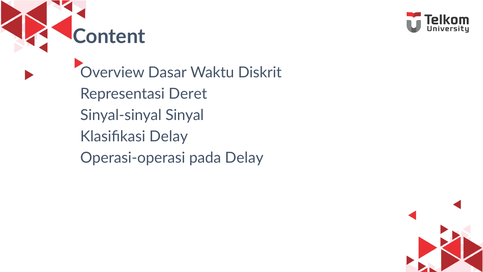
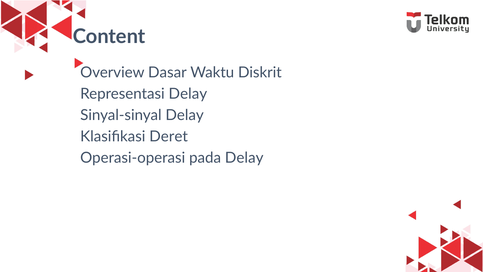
Representasi Deret: Deret -> Delay (188, 94)
Sinyal-sinyal Sinyal: Sinyal -> Delay (185, 115)
Klasifikasi Delay: Delay -> Deret (169, 136)
